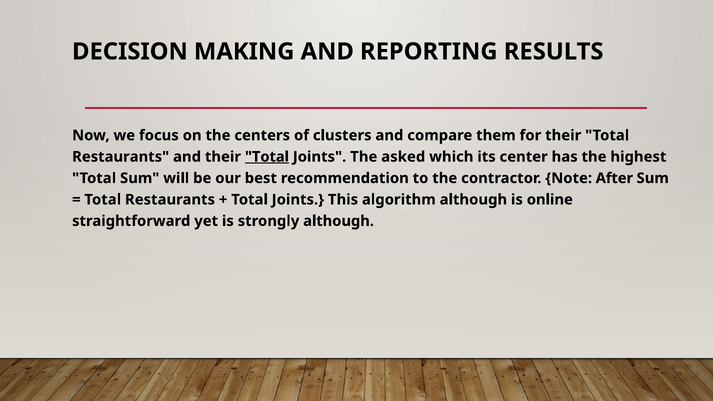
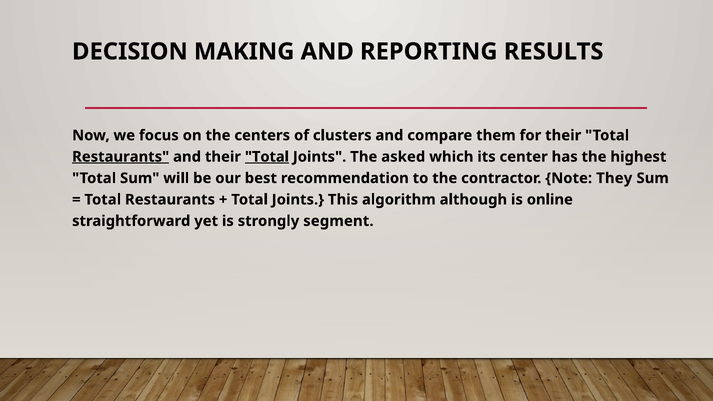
Restaurants underline: none -> present (121, 157)
After: After -> They (614, 178)
strongly although: although -> segment (338, 221)
